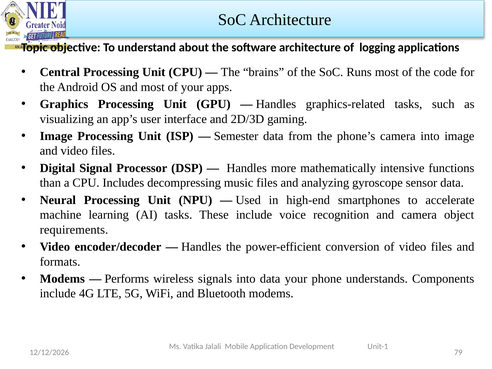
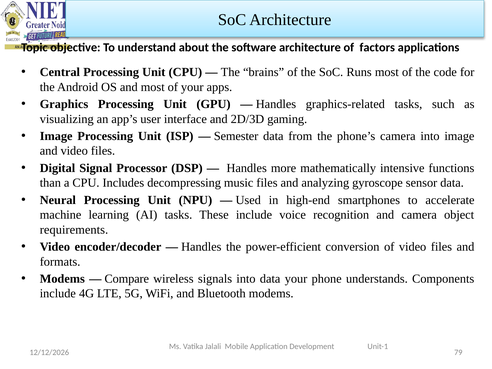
logging: logging -> factors (377, 48)
Performs: Performs -> Compare (127, 279)
